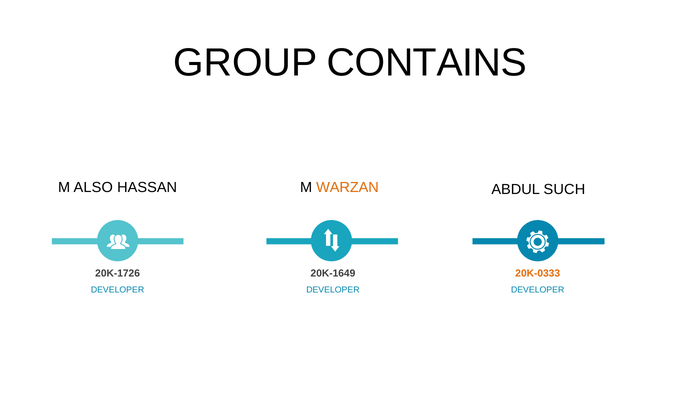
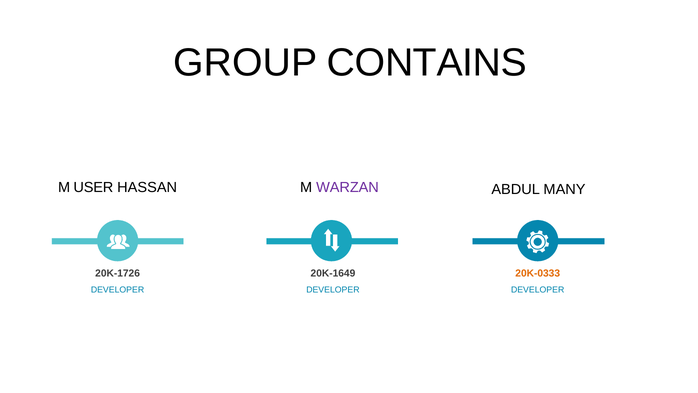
ALSO: ALSO -> USER (93, 187)
WARZAN colour: orange -> purple (348, 187)
SUCH: SUCH -> MANY (565, 189)
